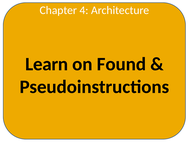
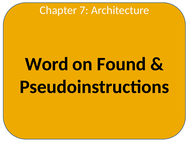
4: 4 -> 7 (84, 10)
Learn: Learn -> Word (47, 64)
